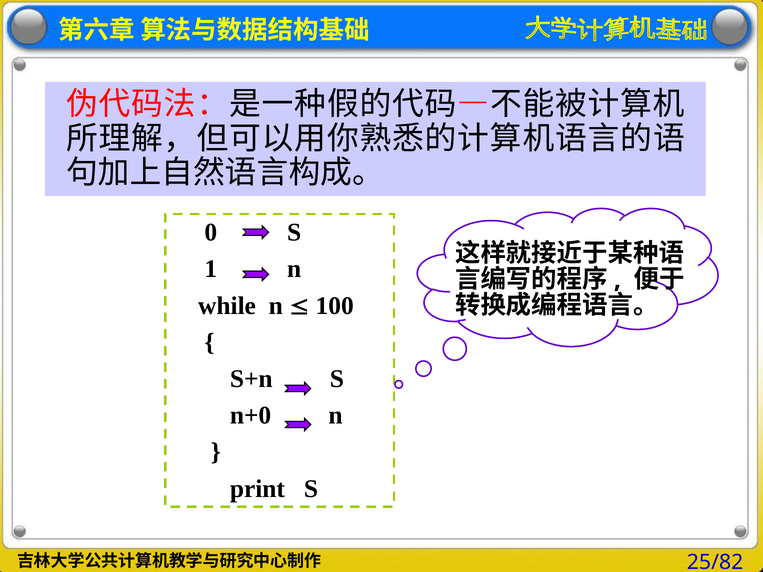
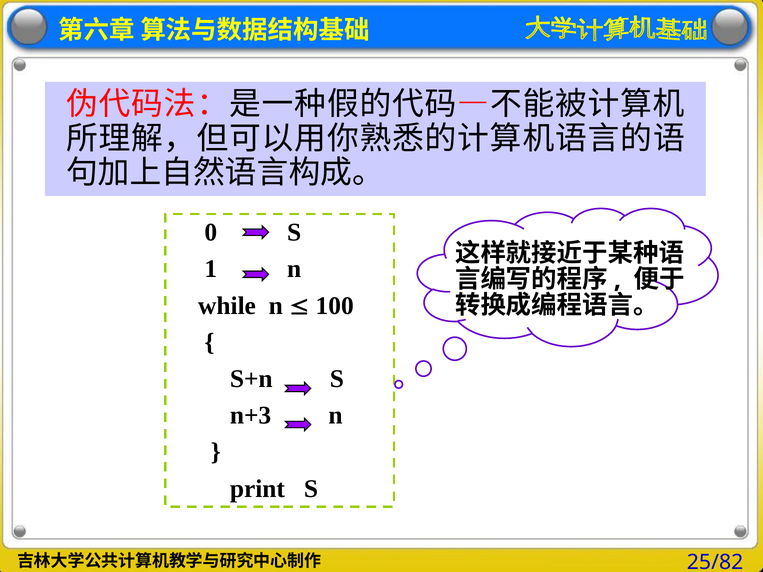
n+0: n+0 -> n+3 (251, 416)
